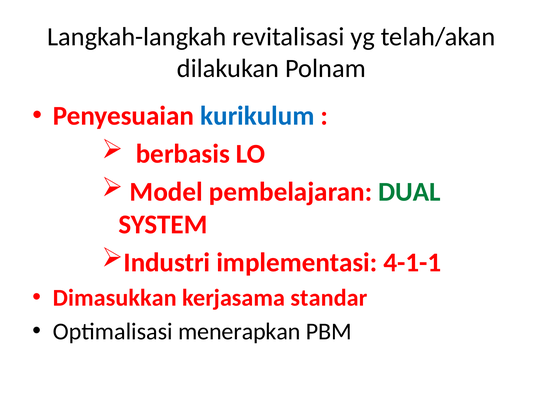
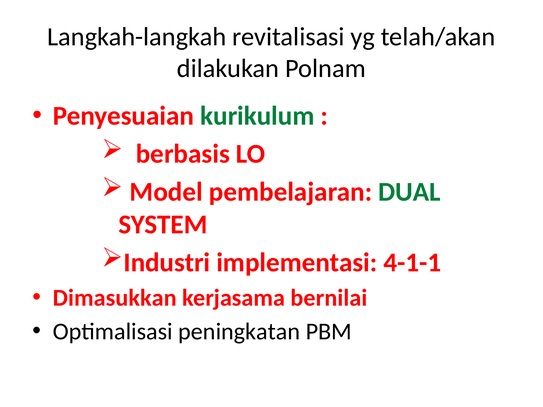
kurikulum colour: blue -> green (257, 116)
standar: standar -> bernilai (329, 298)
menerapkan: menerapkan -> peningkatan (239, 332)
